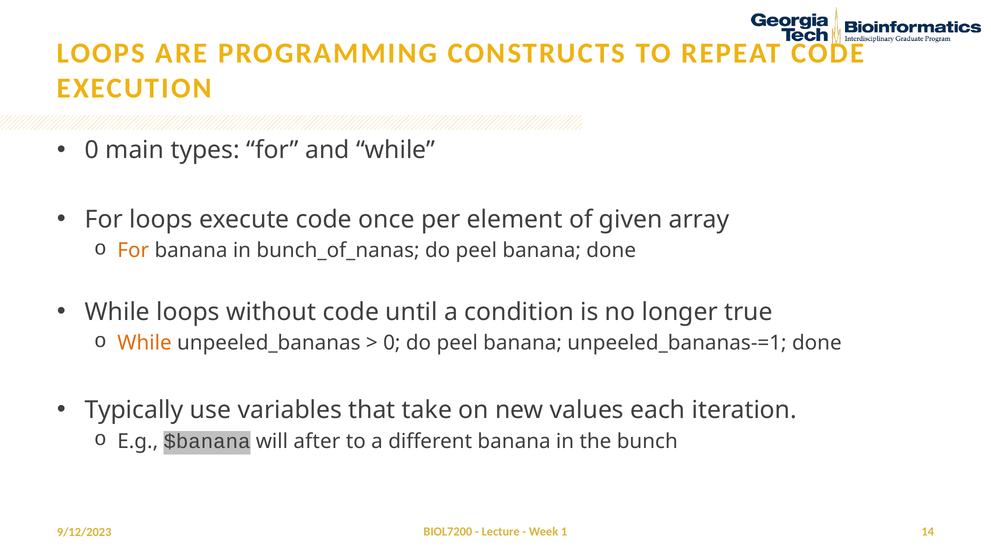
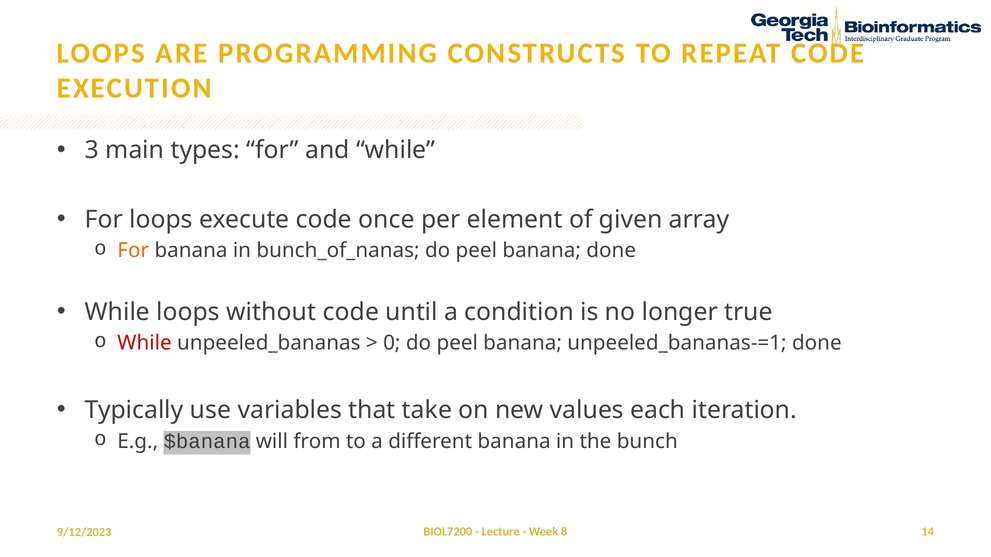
0: 0 -> 3 (92, 150)
While colour: orange -> red (145, 343)
after: after -> from (317, 442)
1: 1 -> 8 (564, 532)
